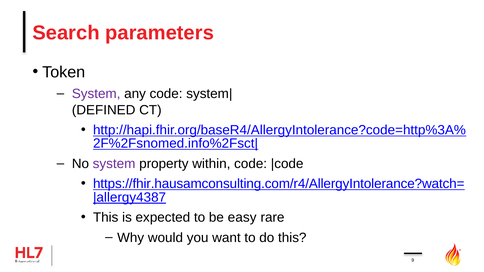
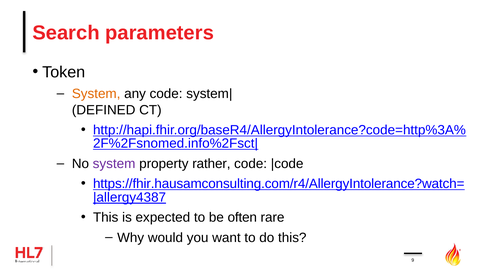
System colour: purple -> orange (96, 94)
within: within -> rather (211, 164)
easy: easy -> often (242, 218)
